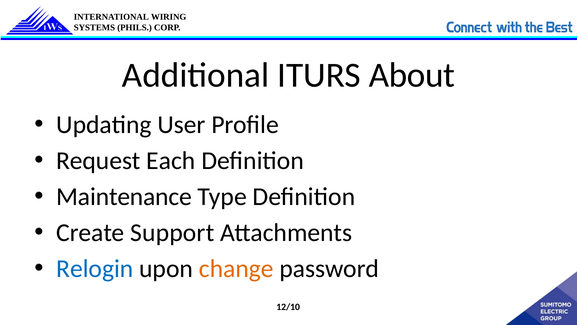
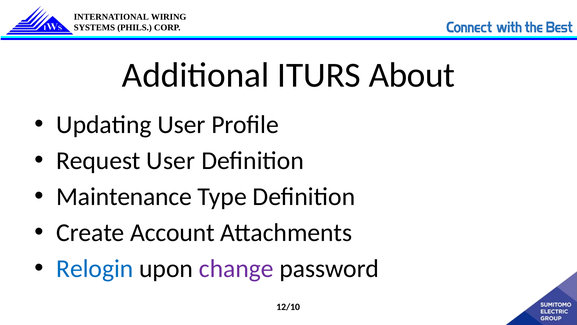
Request Each: Each -> User (171, 161)
Support: Support -> Account (172, 232)
change colour: orange -> purple (236, 268)
